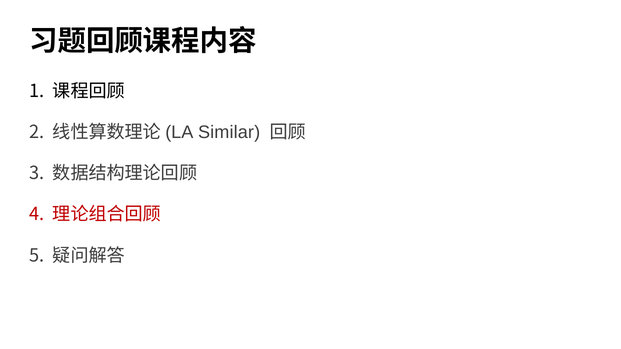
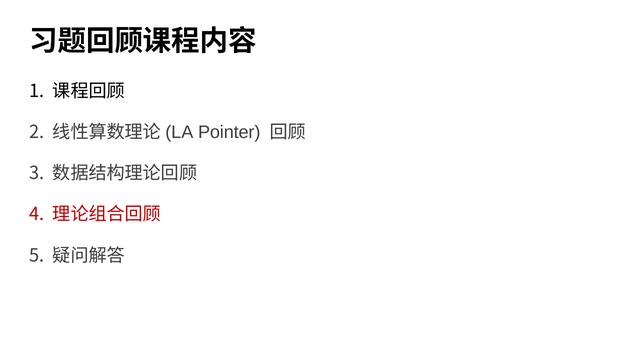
Similar: Similar -> Pointer (229, 132)
